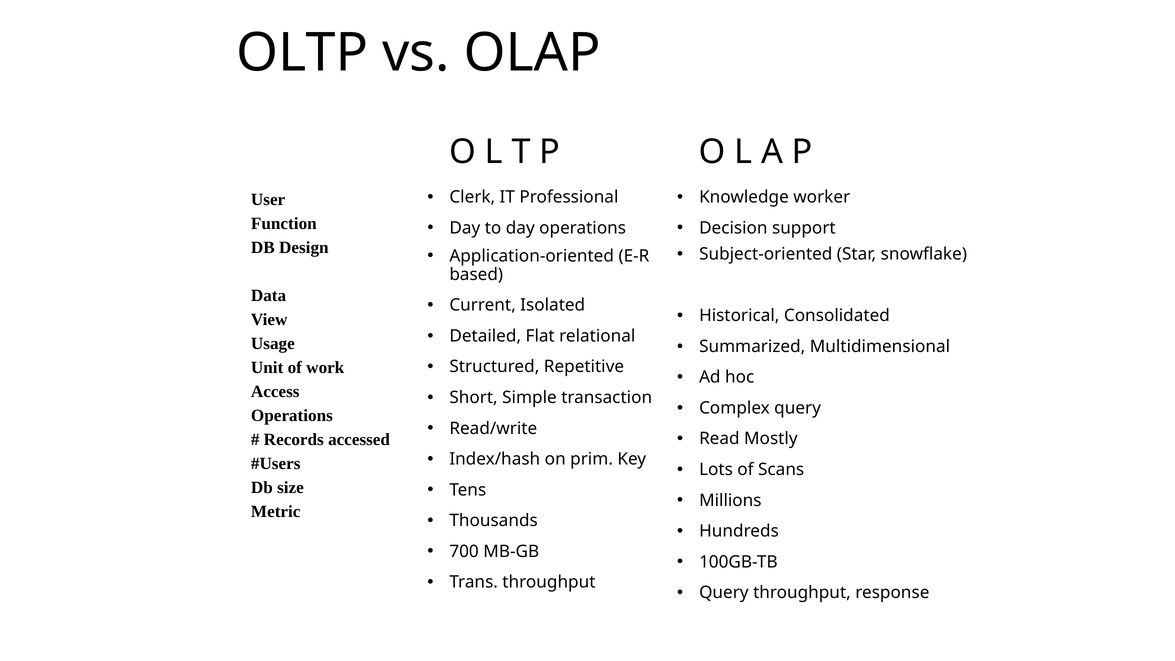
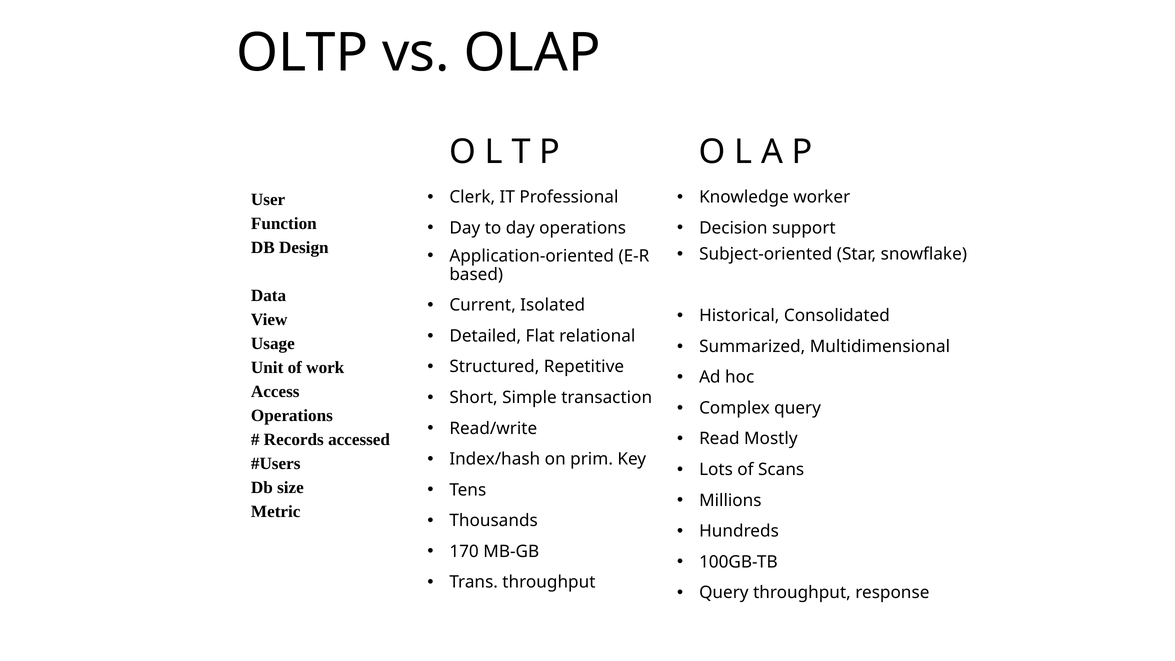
700: 700 -> 170 (464, 551)
